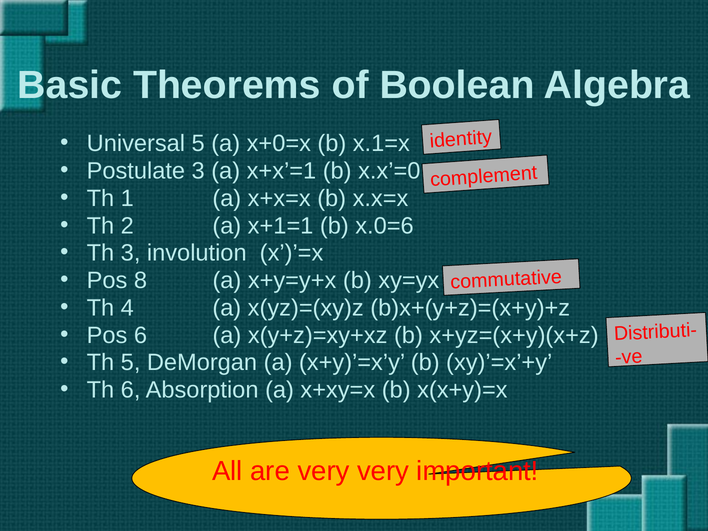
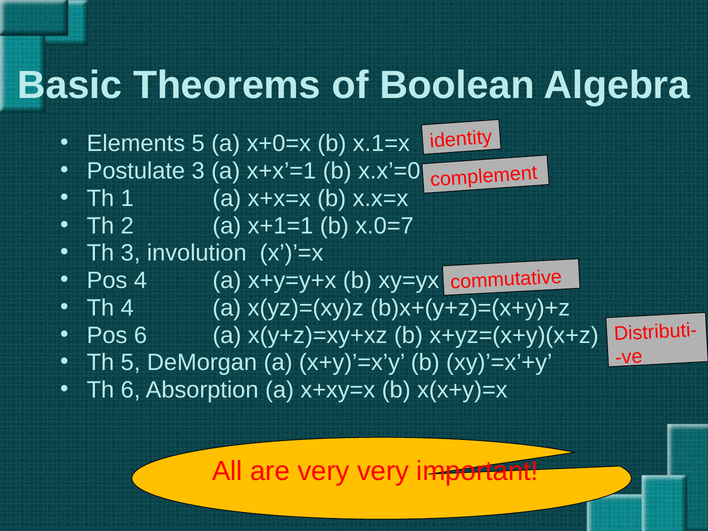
Universal: Universal -> Elements (136, 144)
x.0=6: x.0=6 -> x.0=7 (384, 226)
Pos 8: 8 -> 4 (141, 281)
